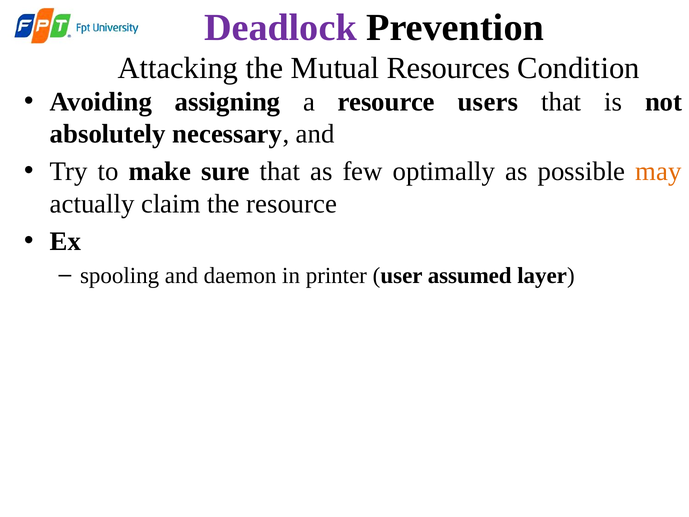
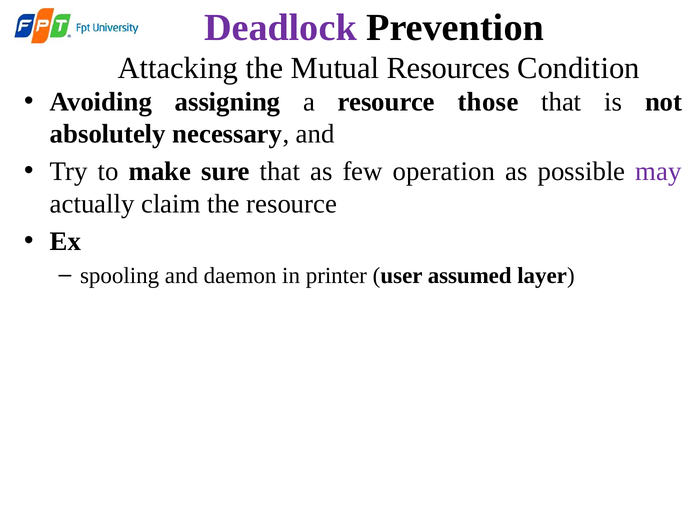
users: users -> those (488, 102)
optimally: optimally -> operation (444, 171)
may colour: orange -> purple (658, 171)
